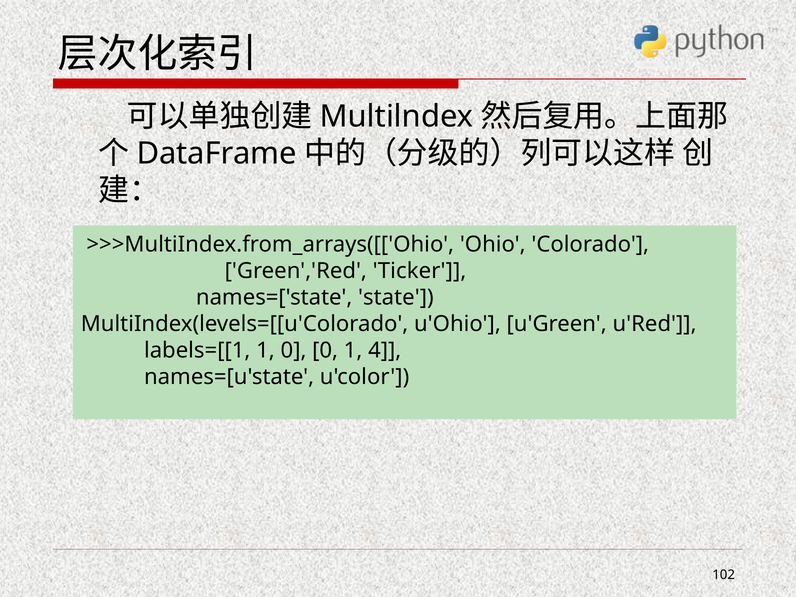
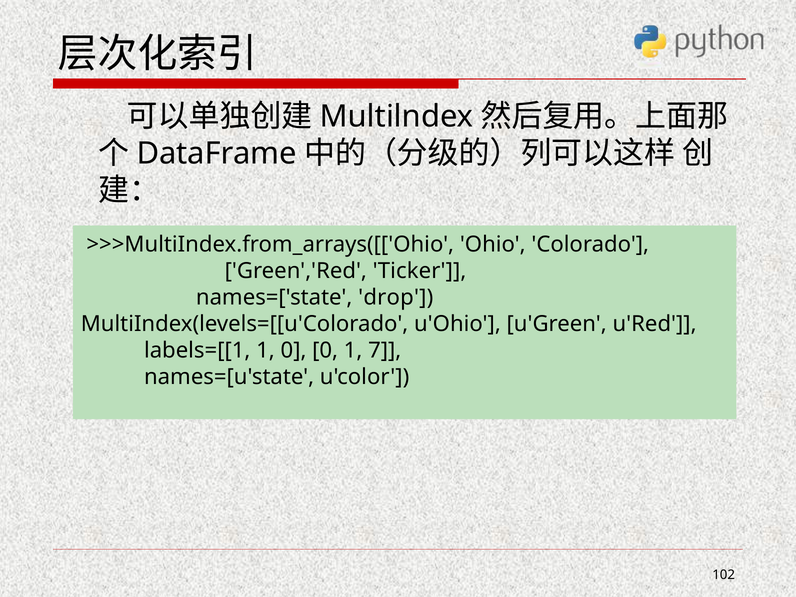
state: state -> drop (396, 297)
4: 4 -> 7 (385, 350)
